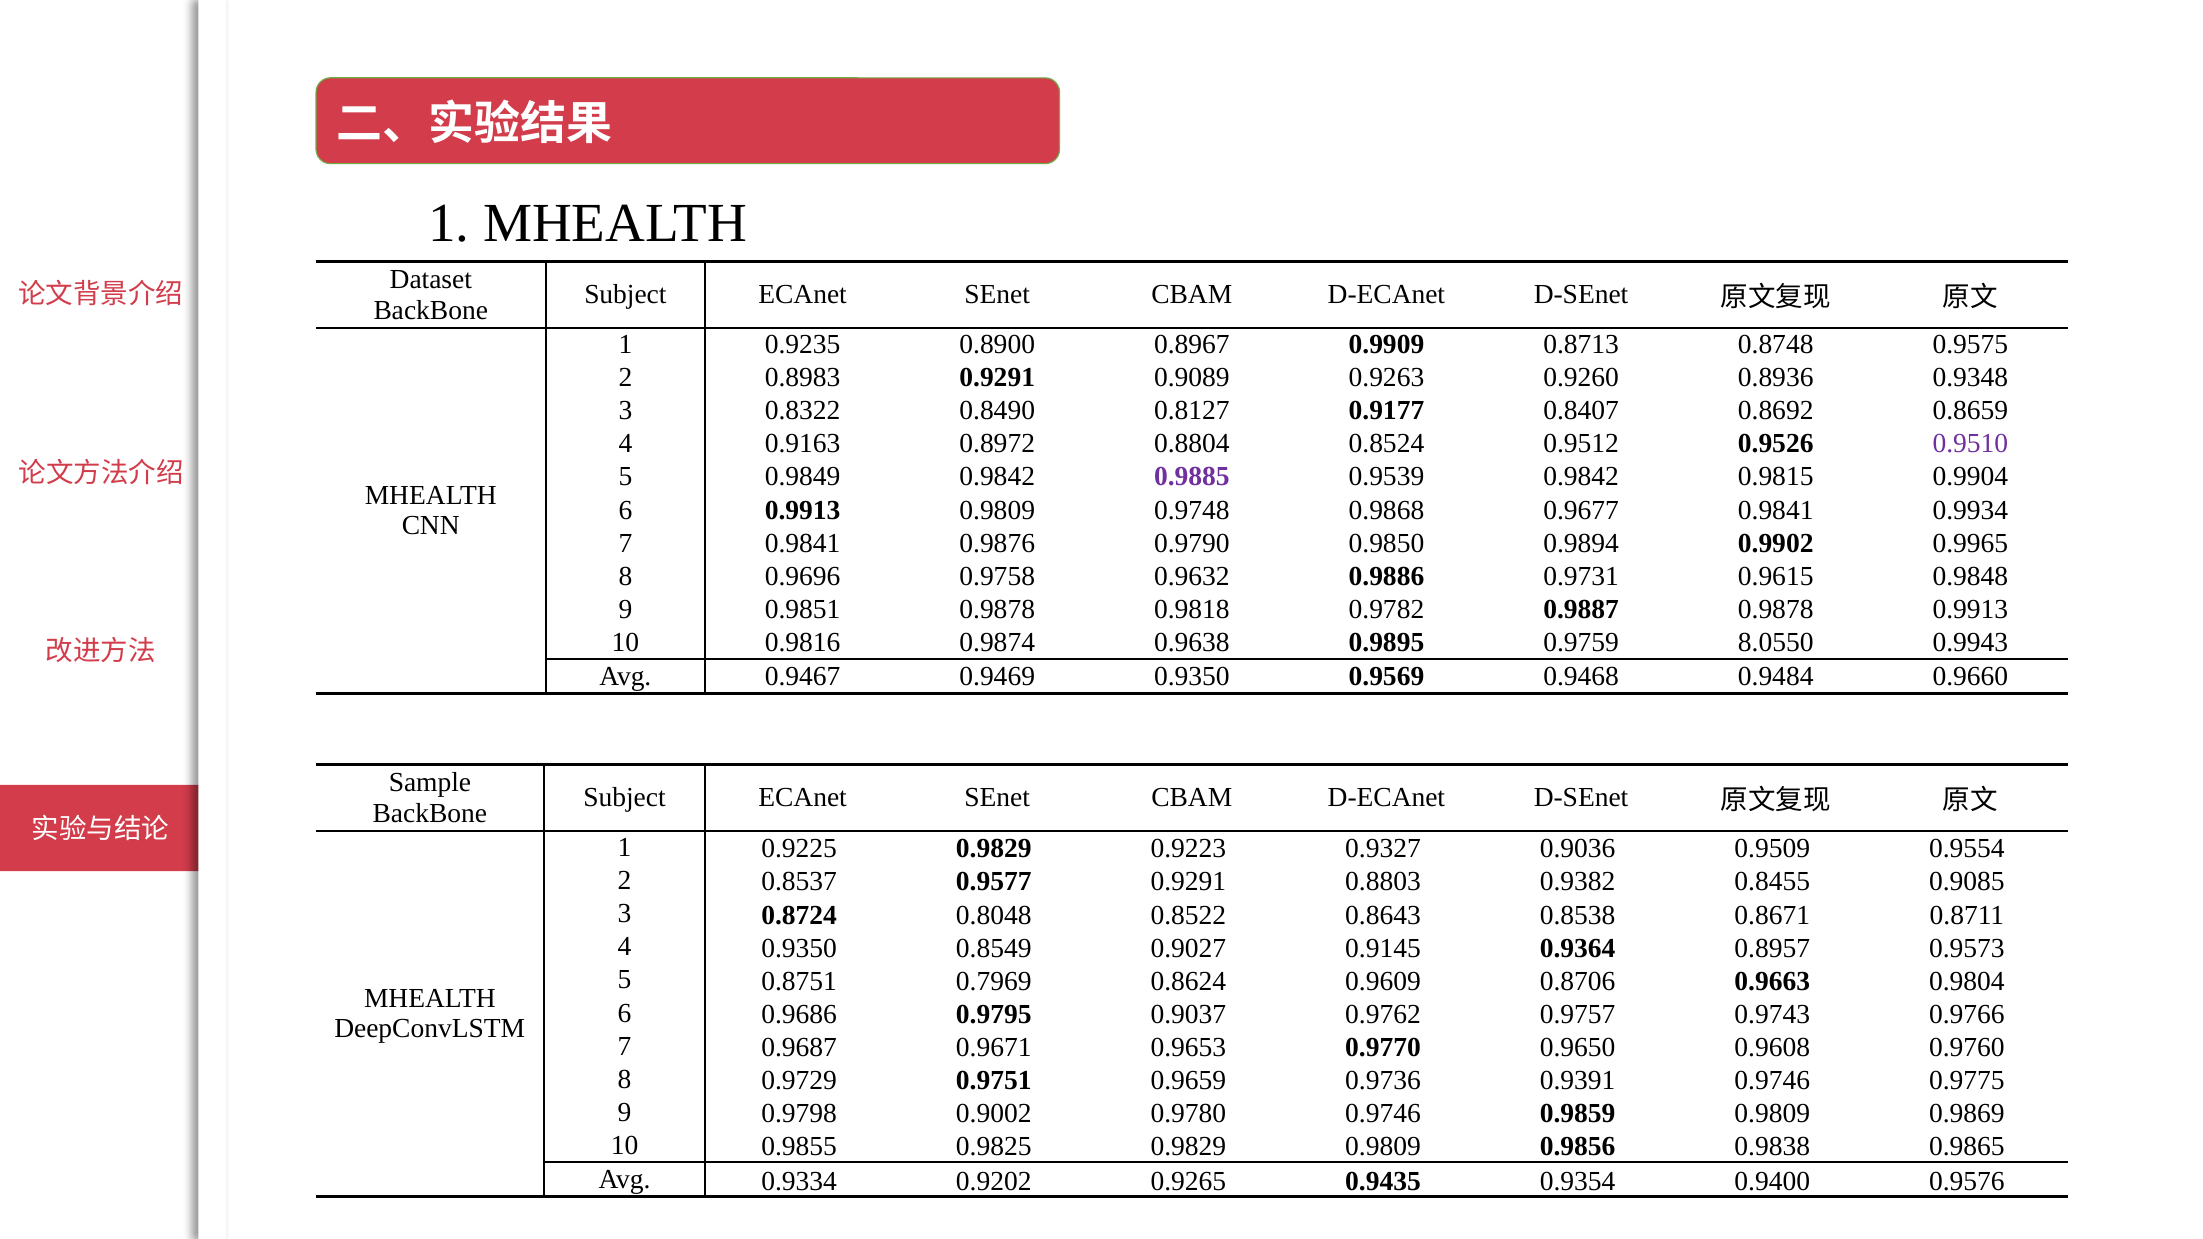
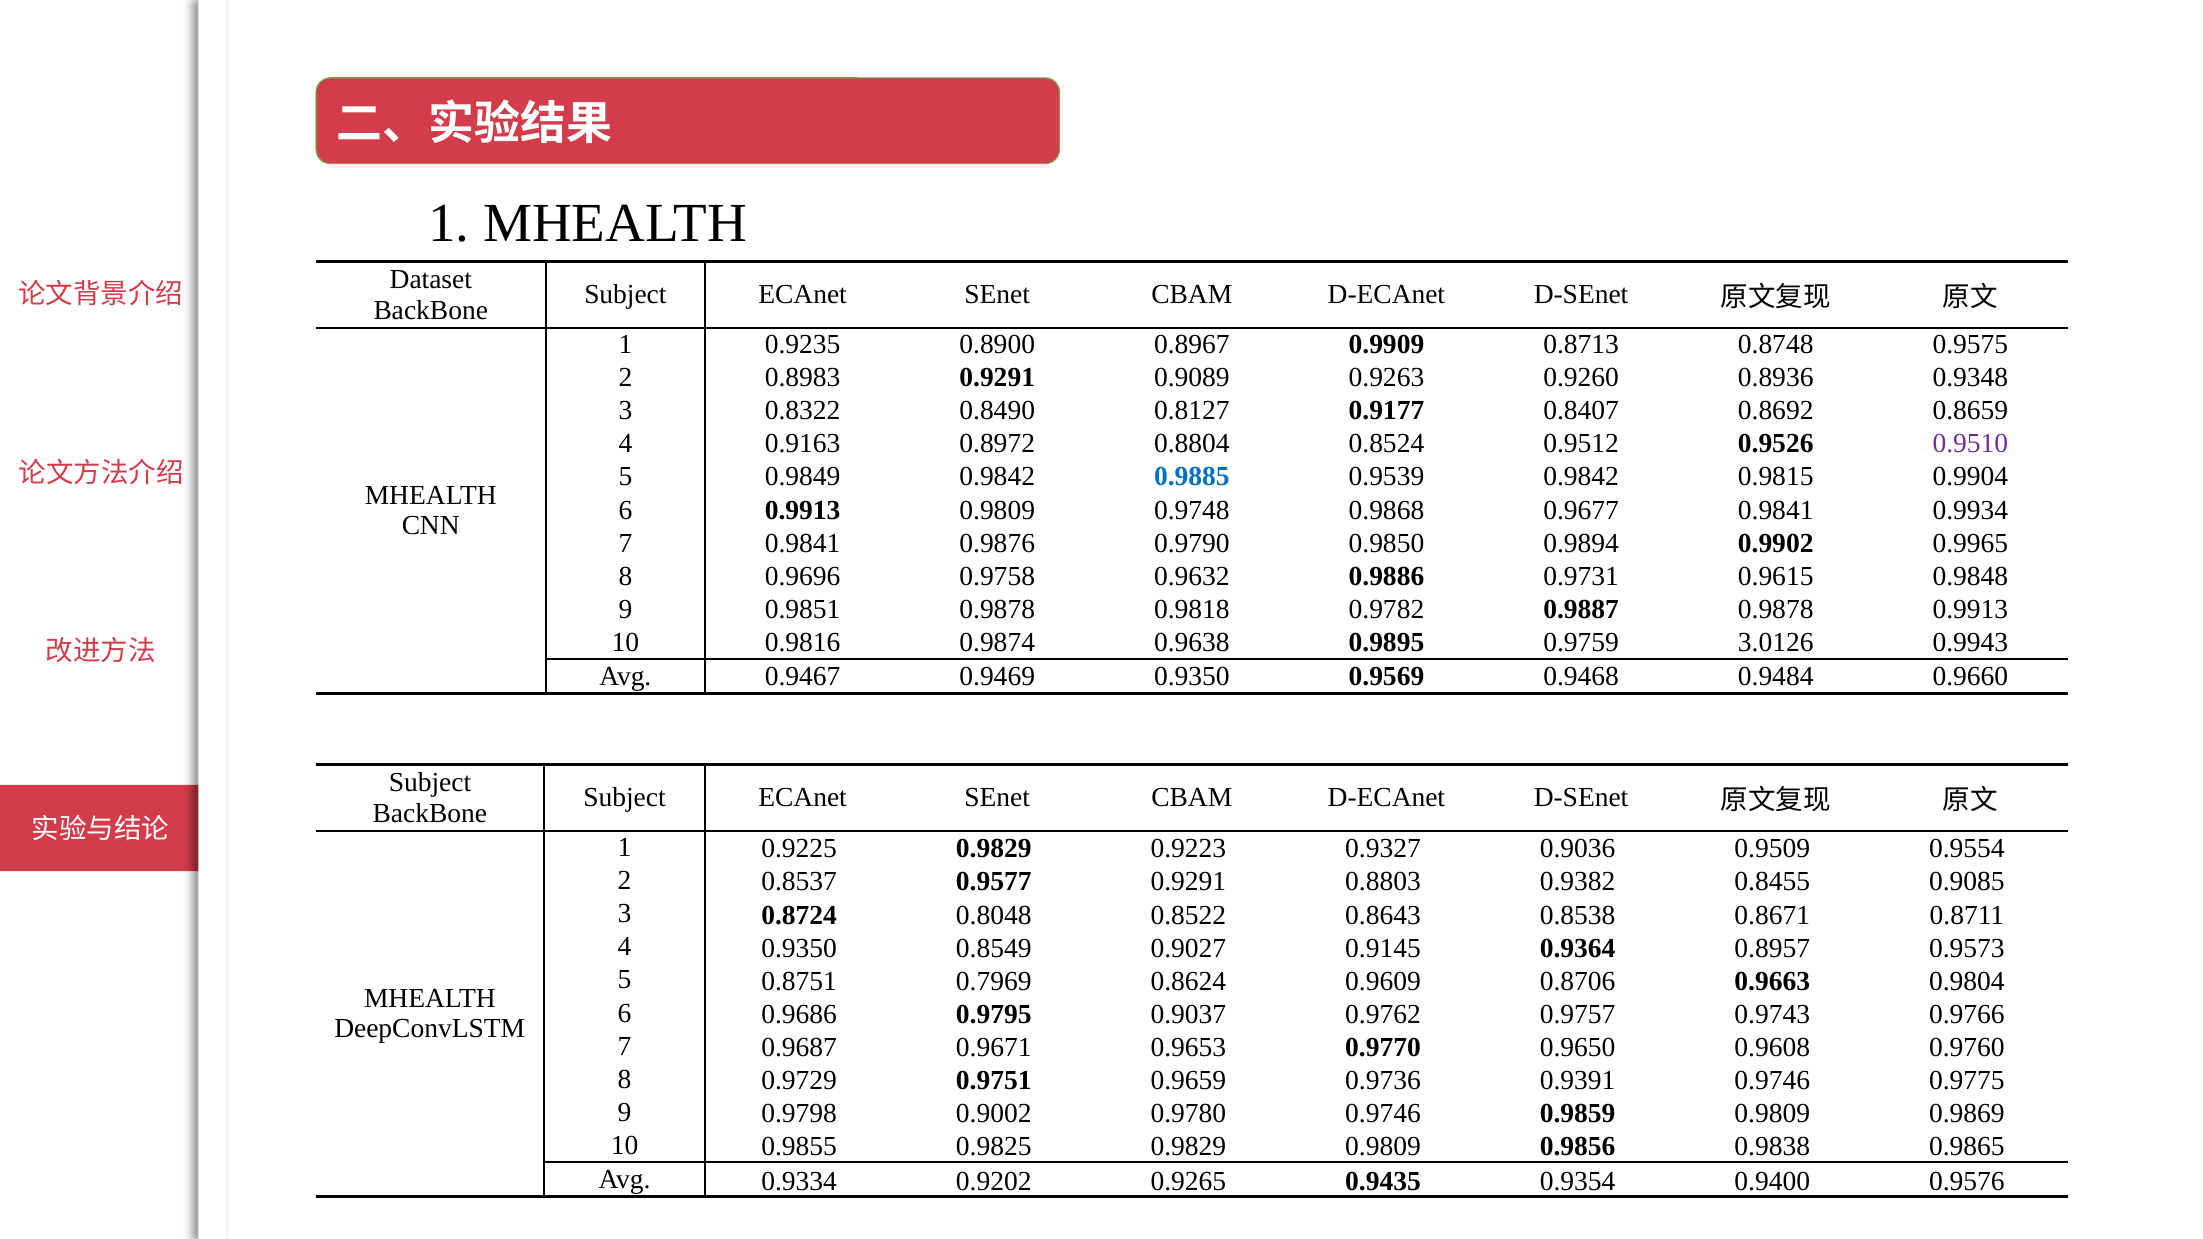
0.9885 colour: purple -> blue (1192, 477)
8.0550: 8.0550 -> 3.0126 (1776, 642)
Sample: Sample -> Subject (430, 783)
